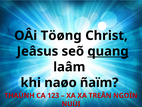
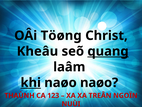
Jeâsus: Jeâsus -> Kheâu (37, 51)
khi underline: none -> present (31, 82)
naøo ñaïm: ñaïm -> naøo (99, 82)
